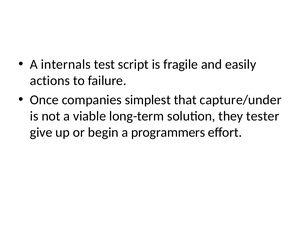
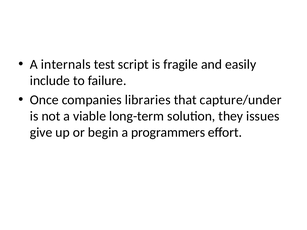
actions: actions -> include (50, 81)
simplest: simplest -> libraries (148, 100)
tester: tester -> issues (263, 116)
